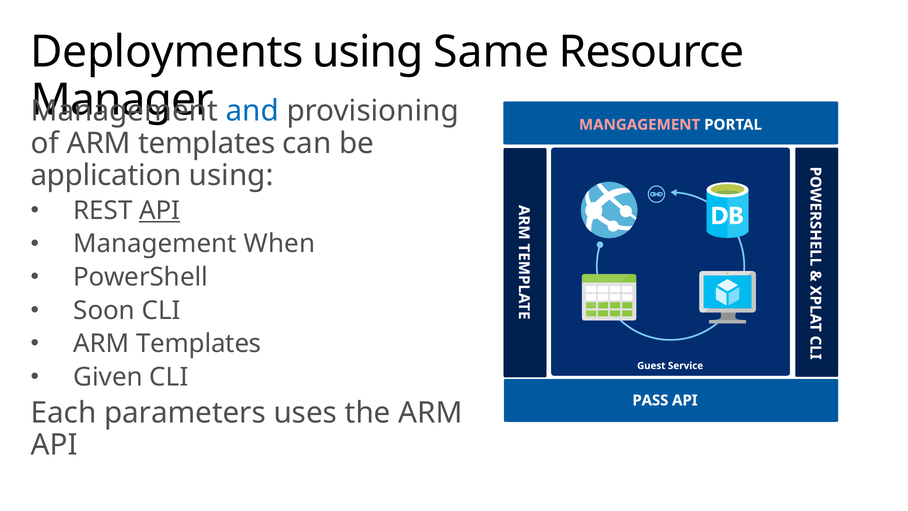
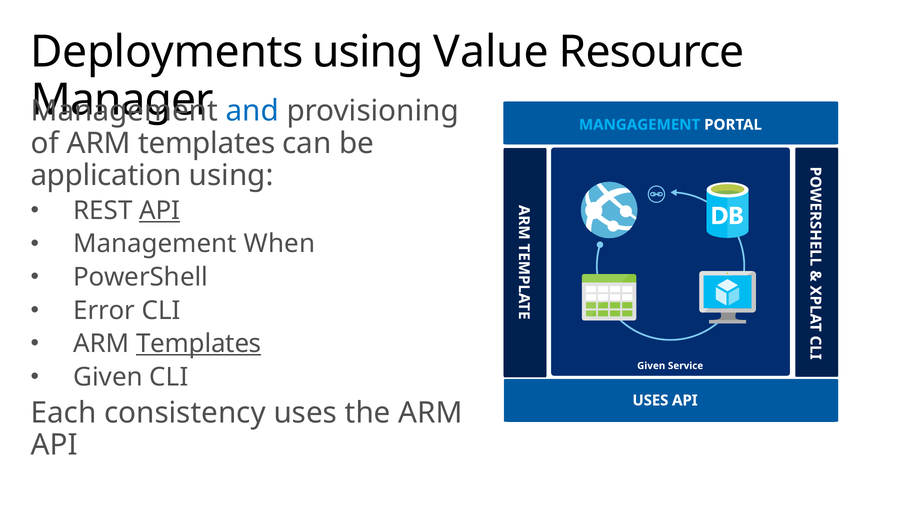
Same: Same -> Value (491, 52)
MANGAGEMENT colour: pink -> light blue (640, 125)
Soon: Soon -> Error (104, 310)
Templates underline: none -> present (199, 344)
Guest: Guest -> Given (651, 366)
PASS: PASS -> USES (650, 400)
parameters: parameters -> consistency (185, 413)
